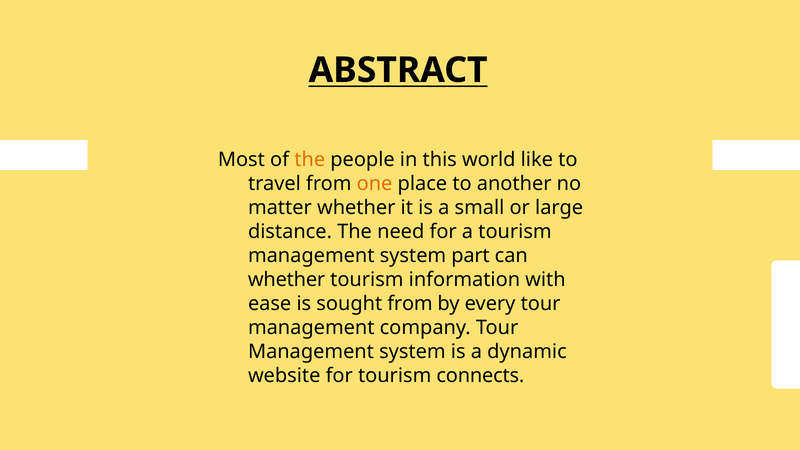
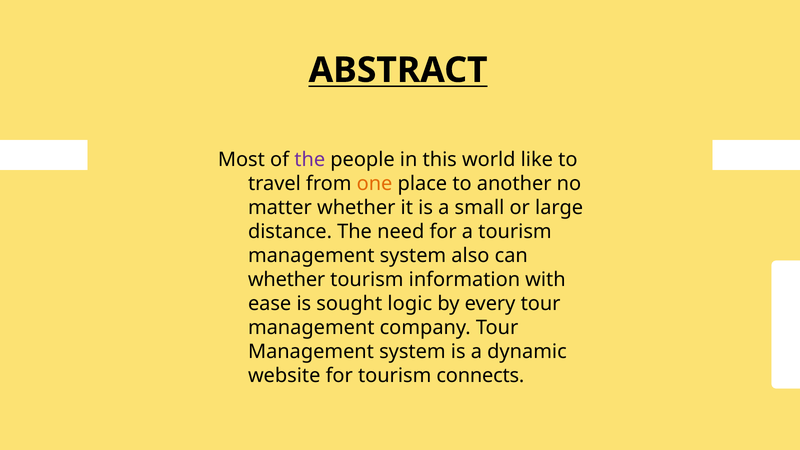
the colour: orange -> purple (310, 160)
part: part -> also (470, 256)
sought from: from -> logic (410, 304)
